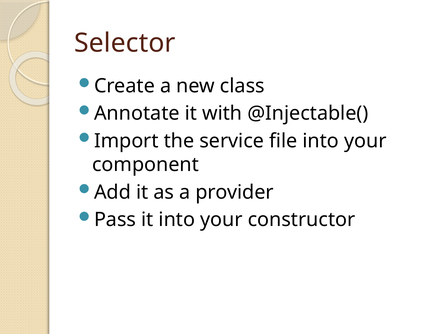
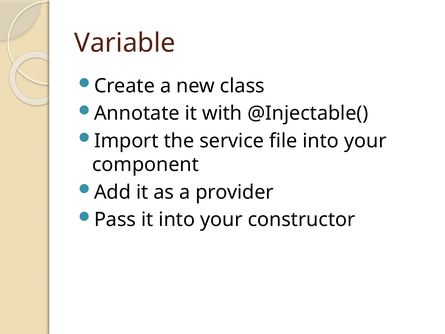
Selector: Selector -> Variable (125, 43)
